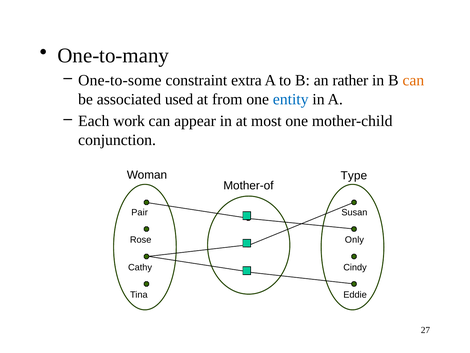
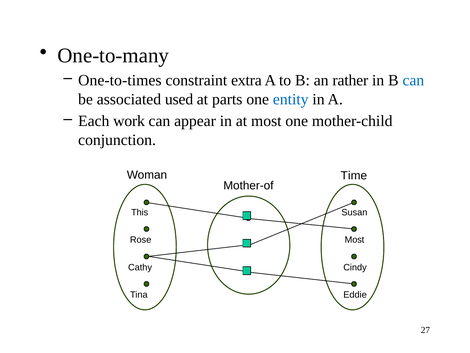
One-to-some: One-to-some -> One-to-times (120, 80)
can colour: orange -> blue (413, 80)
from: from -> parts (227, 99)
Type: Type -> Time (354, 175)
Pair: Pair -> This (140, 212)
Only: Only -> Most (355, 240)
